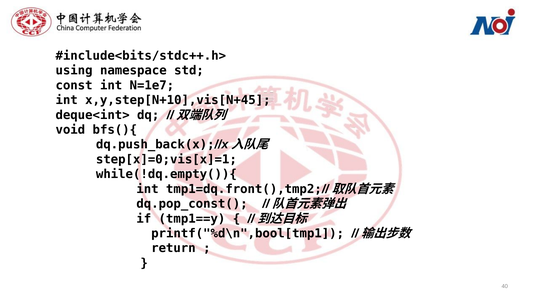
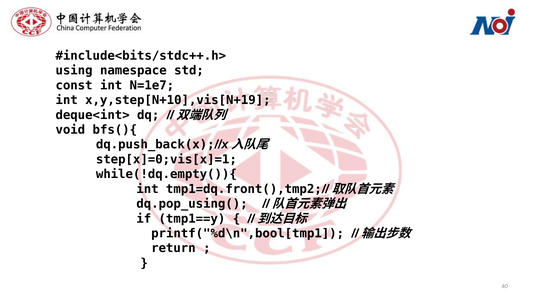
x,y,step[N+10],vis[N+45: x,y,step[N+10],vis[N+45 -> x,y,step[N+10],vis[N+19 (178, 100)
dq.pop_const(: dq.pop_const( -> dq.pop_using( (192, 204)
